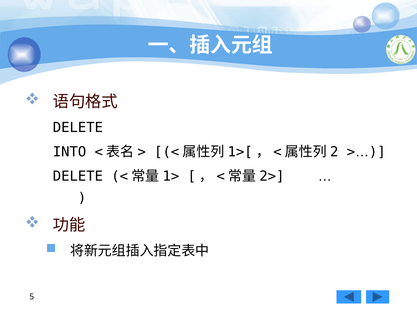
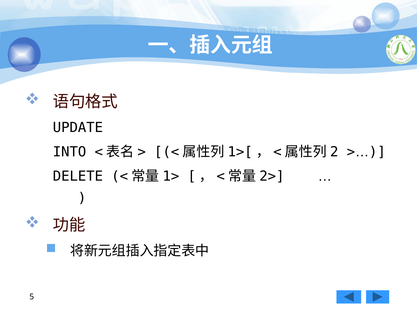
DELETE: DELETE -> UPDATE (78, 128)
